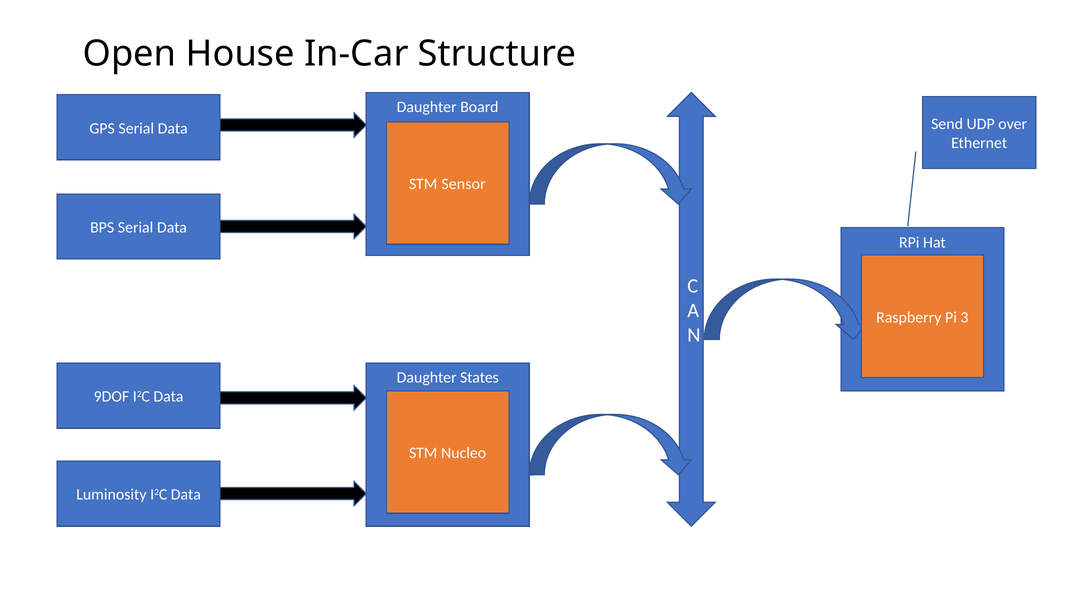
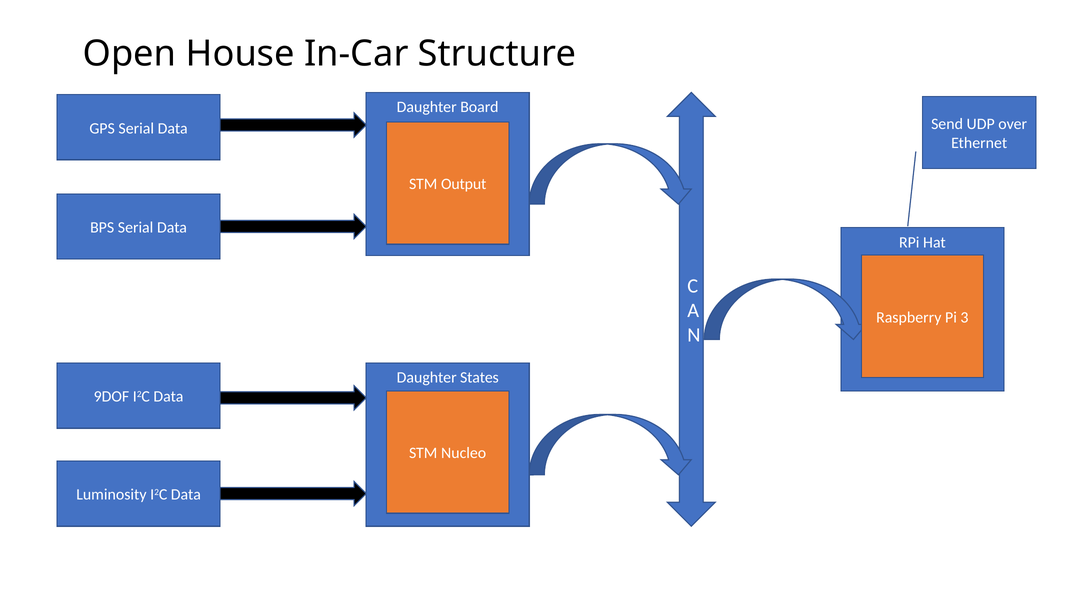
Sensor: Sensor -> Output (464, 184)
